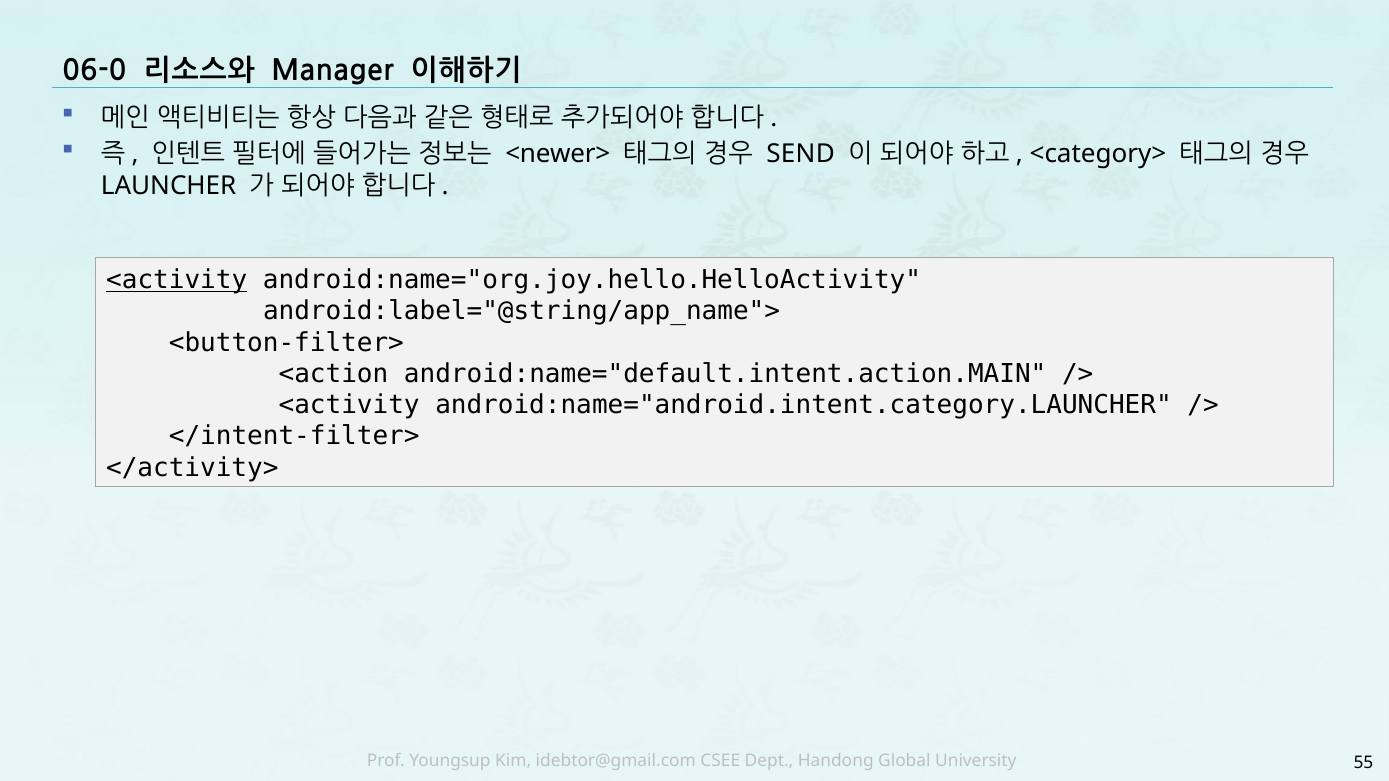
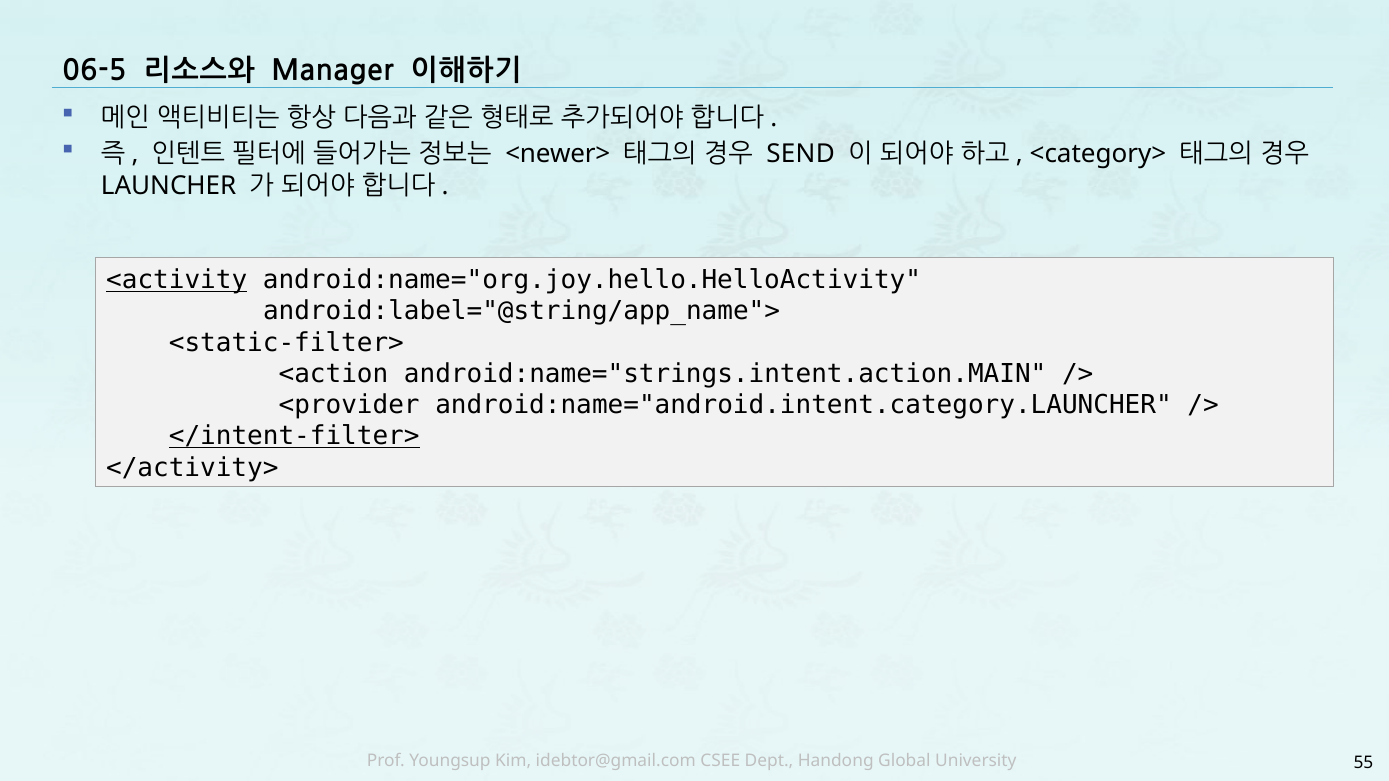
06-0: 06-0 -> 06-5 (94, 71)
<button-filter>: <button-filter> -> <static-filter> (286, 343)
android:name="default.intent.action.MAIN: android:name="default.intent.action.MAIN -> android:name="strings.intent.action.MAIN (725, 374)
<activity: <activity -> <provider (349, 405)
</intent-filter> underline: none -> present (294, 436)
